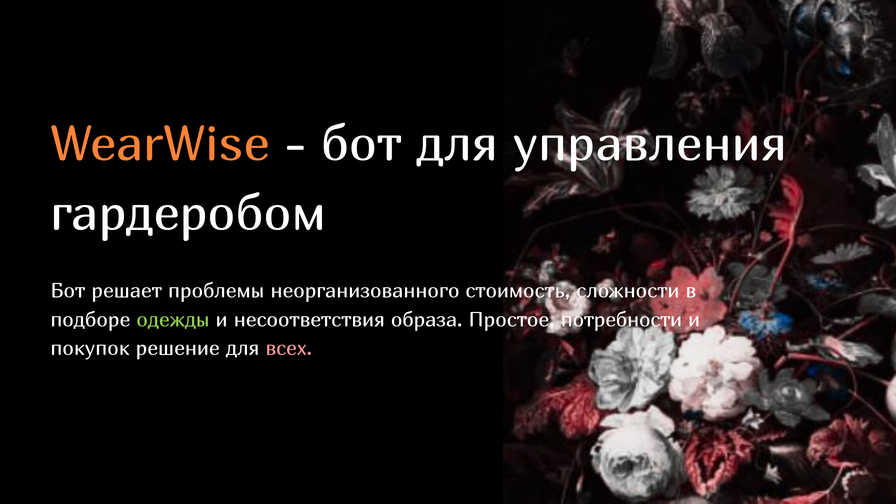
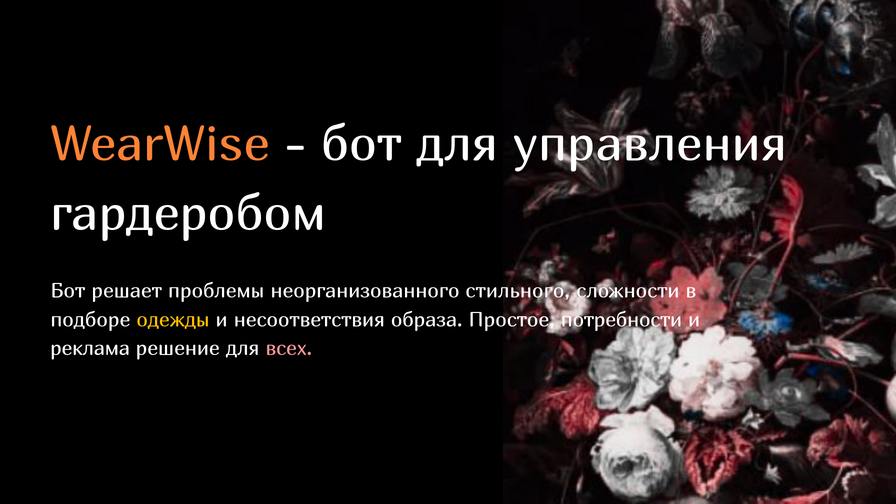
стоимость: стоимость -> стильного (518, 291)
одежды colour: light green -> yellow (173, 320)
покупок: покупок -> реклама (90, 349)
